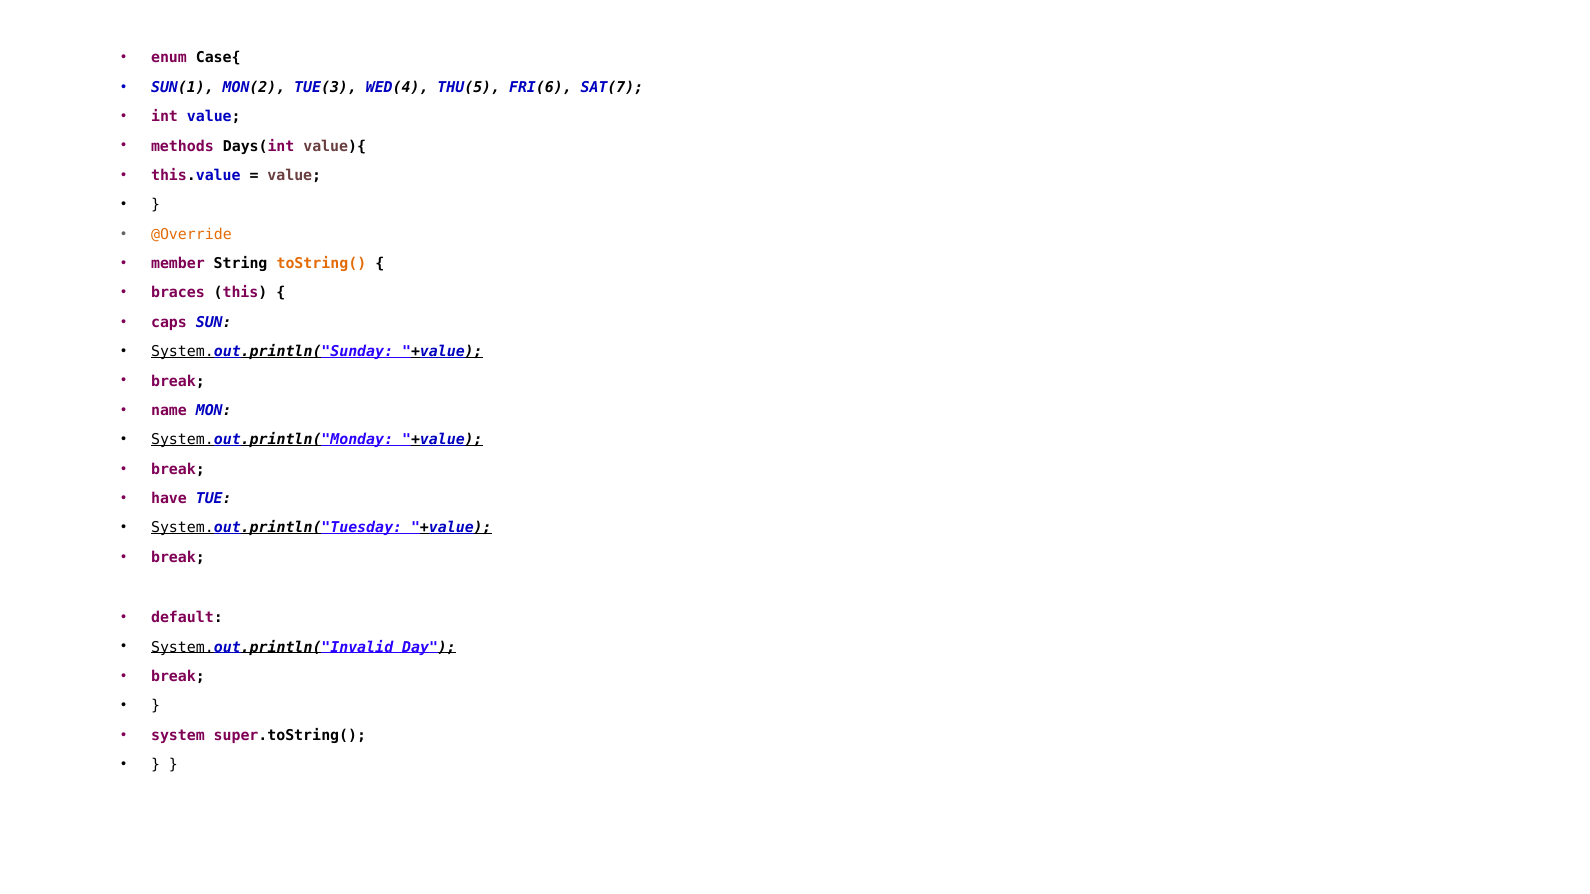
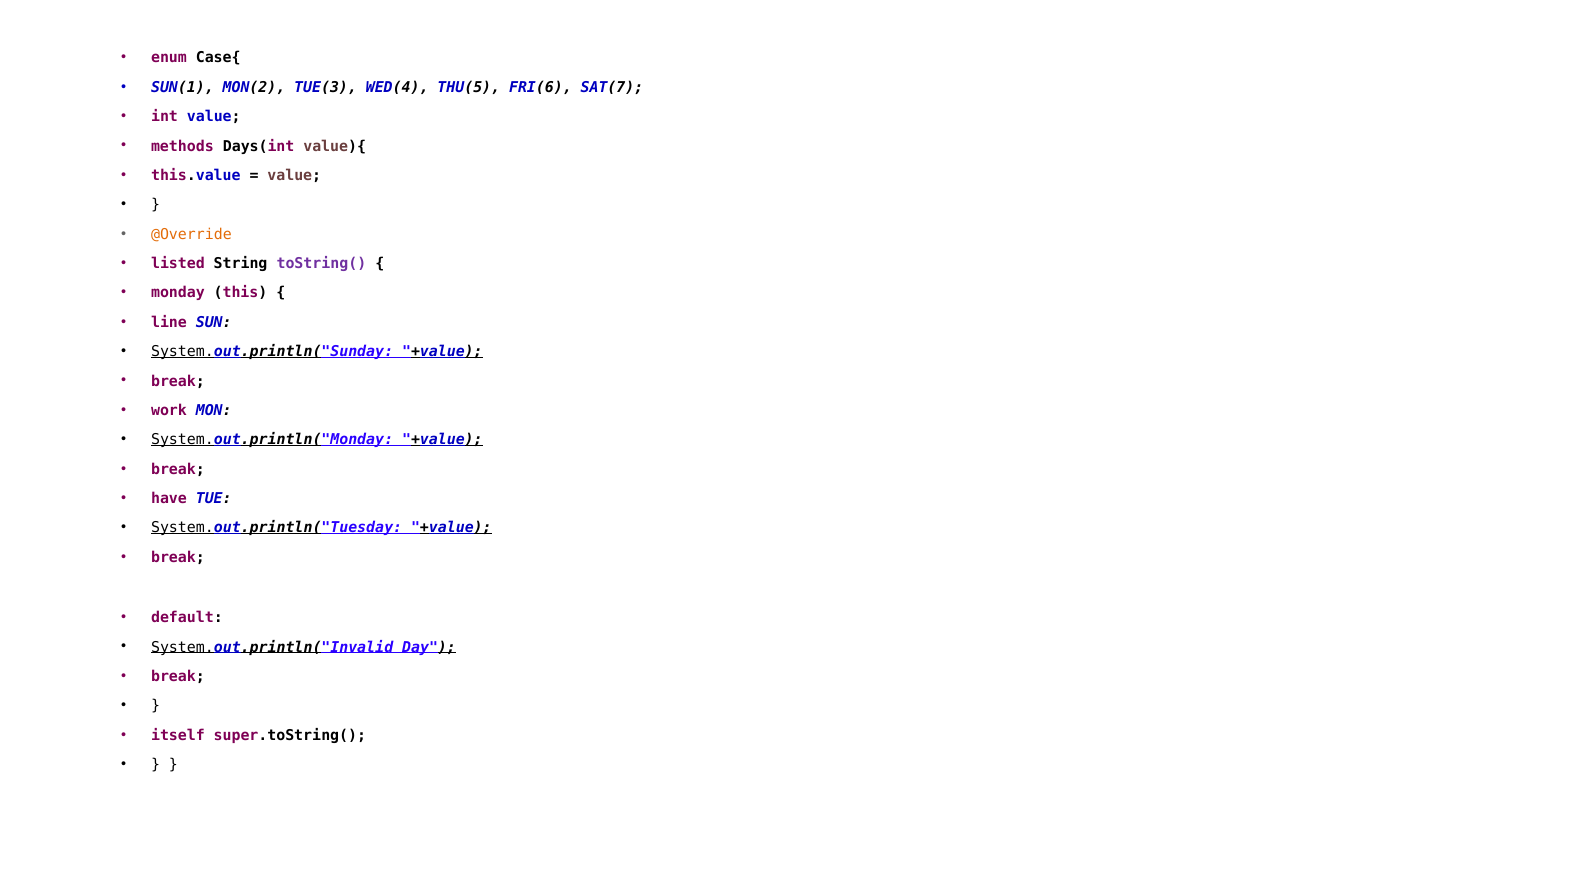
member: member -> listed (178, 264)
toString( colour: orange -> purple (321, 264)
braces: braces -> monday (178, 293)
caps: caps -> line (169, 323)
name: name -> work (169, 411)
system: system -> itself (178, 736)
